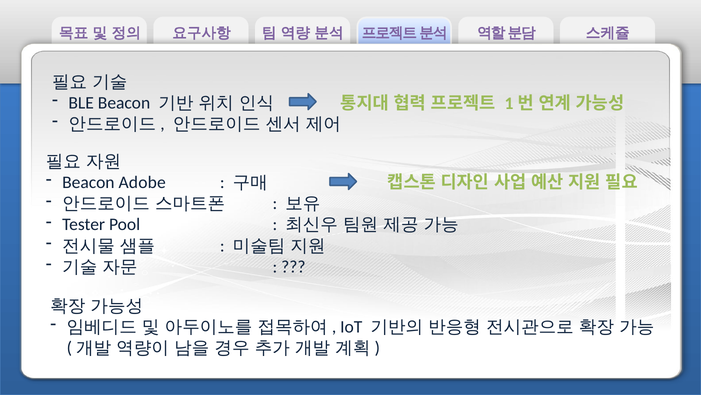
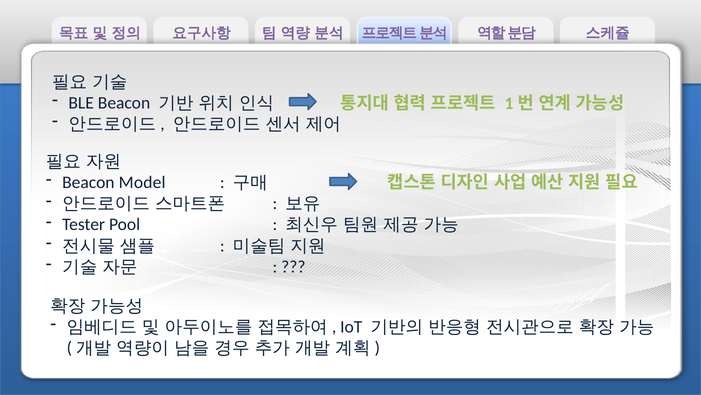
Adobe: Adobe -> Model (142, 182)
